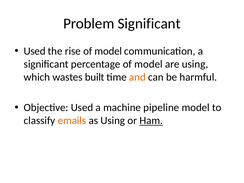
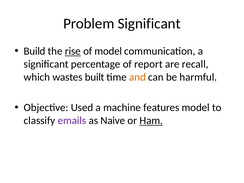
Used: Used -> Build (35, 51)
rise underline: none -> present (73, 51)
percentage of model: model -> report (148, 64)
are using: using -> recall (195, 64)
pipeline: pipeline -> features (161, 108)
emails colour: orange -> purple (72, 121)
as Using: Using -> Naive (113, 121)
